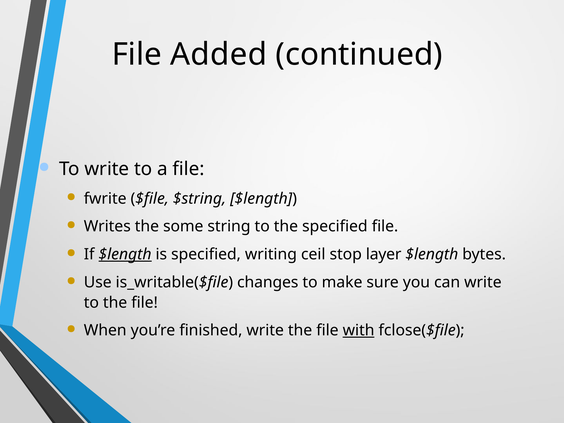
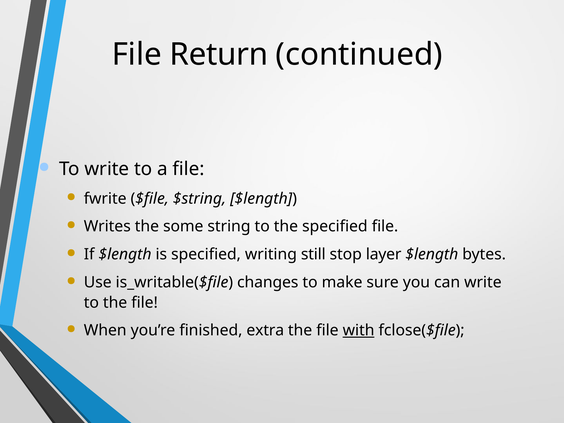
Added: Added -> Return (219, 55)
$length underline: present -> none (125, 254)
ceil: ceil -> still (313, 254)
finished write: write -> extra (265, 330)
